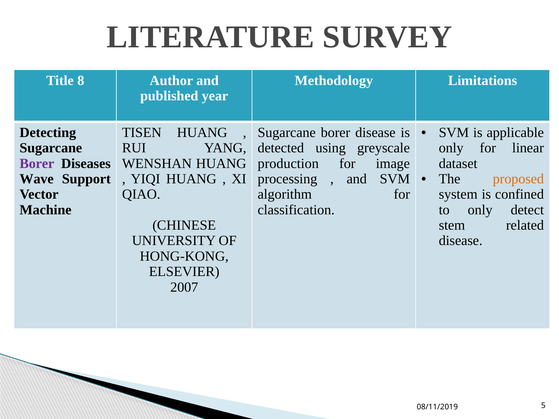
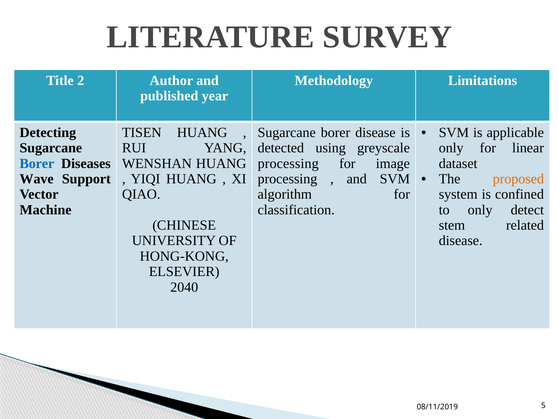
8: 8 -> 2 (81, 81)
Borer colour: purple -> blue (37, 164)
production: production -> processing (288, 164)
2007: 2007 -> 2040 (184, 287)
